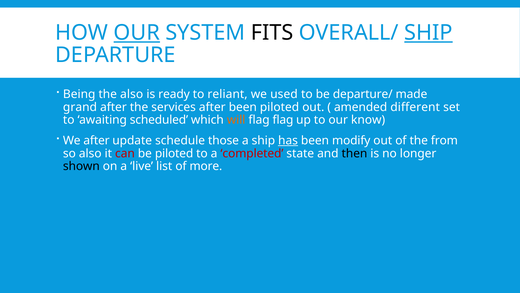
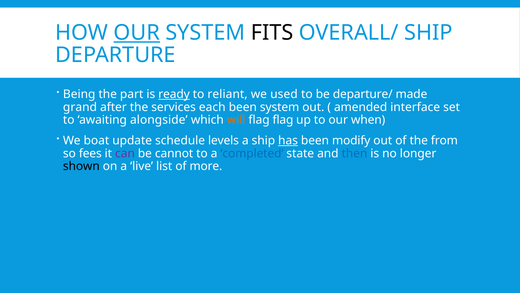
SHIP underline: present -> none (428, 33)
the also: also -> part (132, 94)
ready underline: none -> present (174, 94)
services after: after -> each (212, 107)
been piloted: piloted -> system (280, 107)
different: different -> interface (415, 107)
scheduled: scheduled -> alongside (159, 120)
know: know -> when (368, 120)
We after: after -> boat (96, 140)
those: those -> levels (223, 140)
so also: also -> fees (90, 153)
can colour: red -> purple (125, 153)
be piloted: piloted -> cannot (174, 153)
completed colour: red -> blue (252, 153)
then colour: black -> blue (354, 153)
